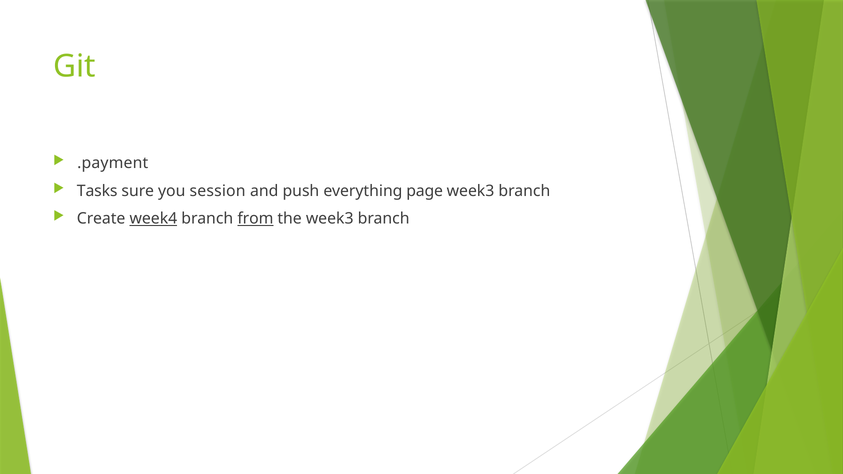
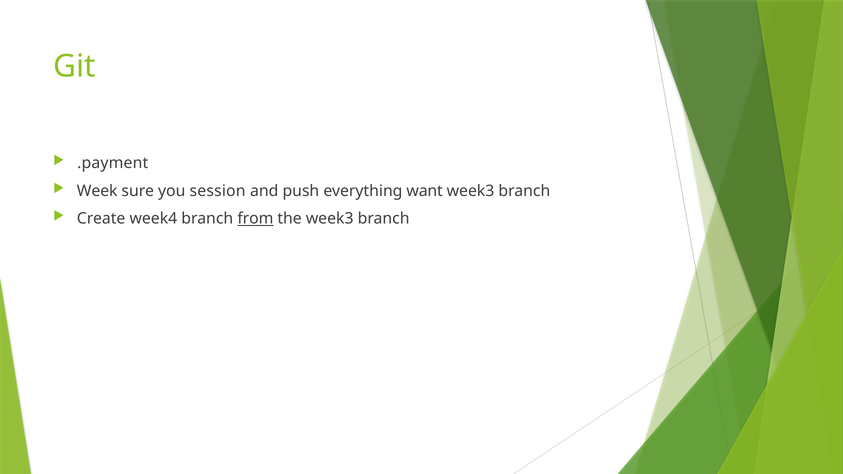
Tasks: Tasks -> Week (97, 191)
page: page -> want (425, 191)
week4 underline: present -> none (153, 219)
